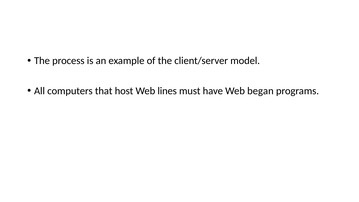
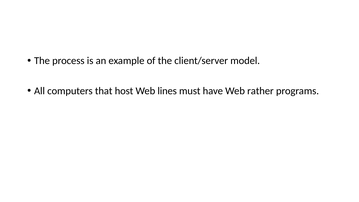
began: began -> rather (260, 91)
